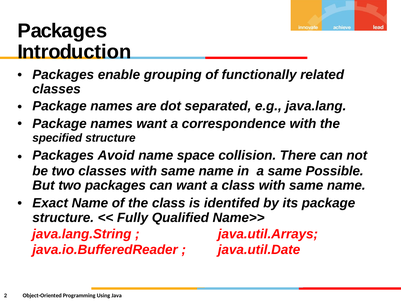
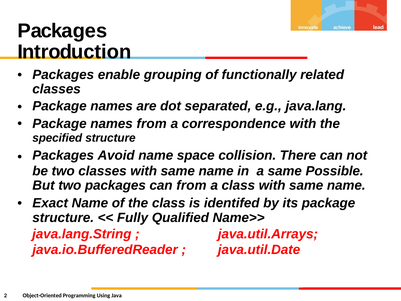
names want: want -> from (152, 124)
can want: want -> from (191, 185)
